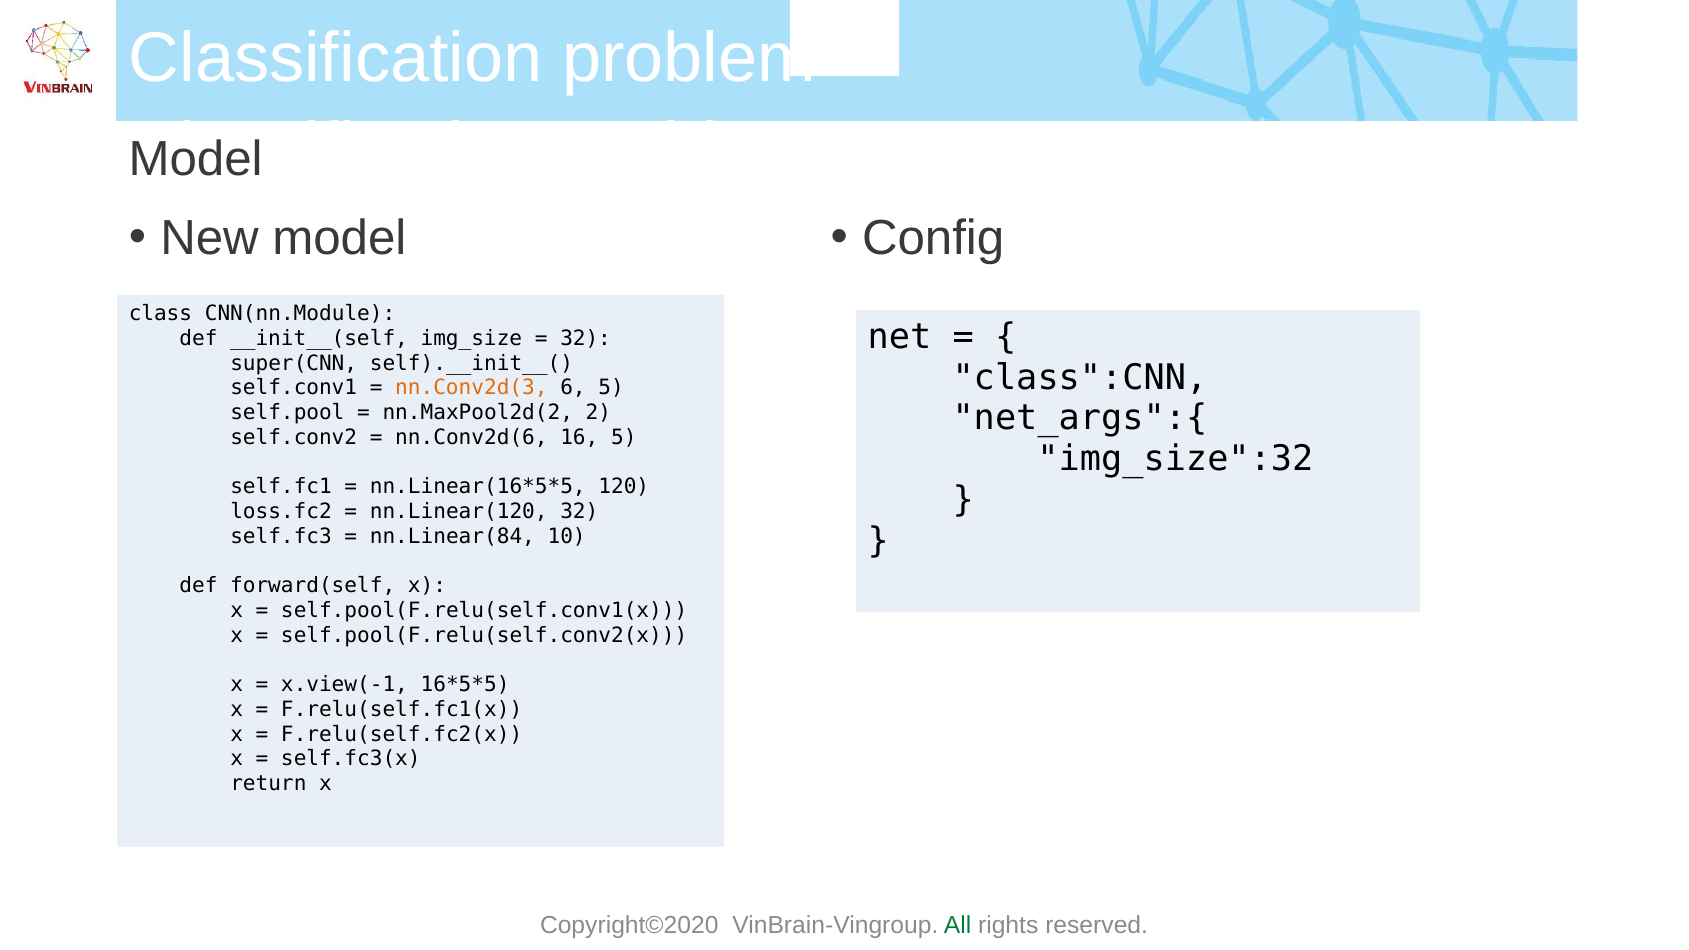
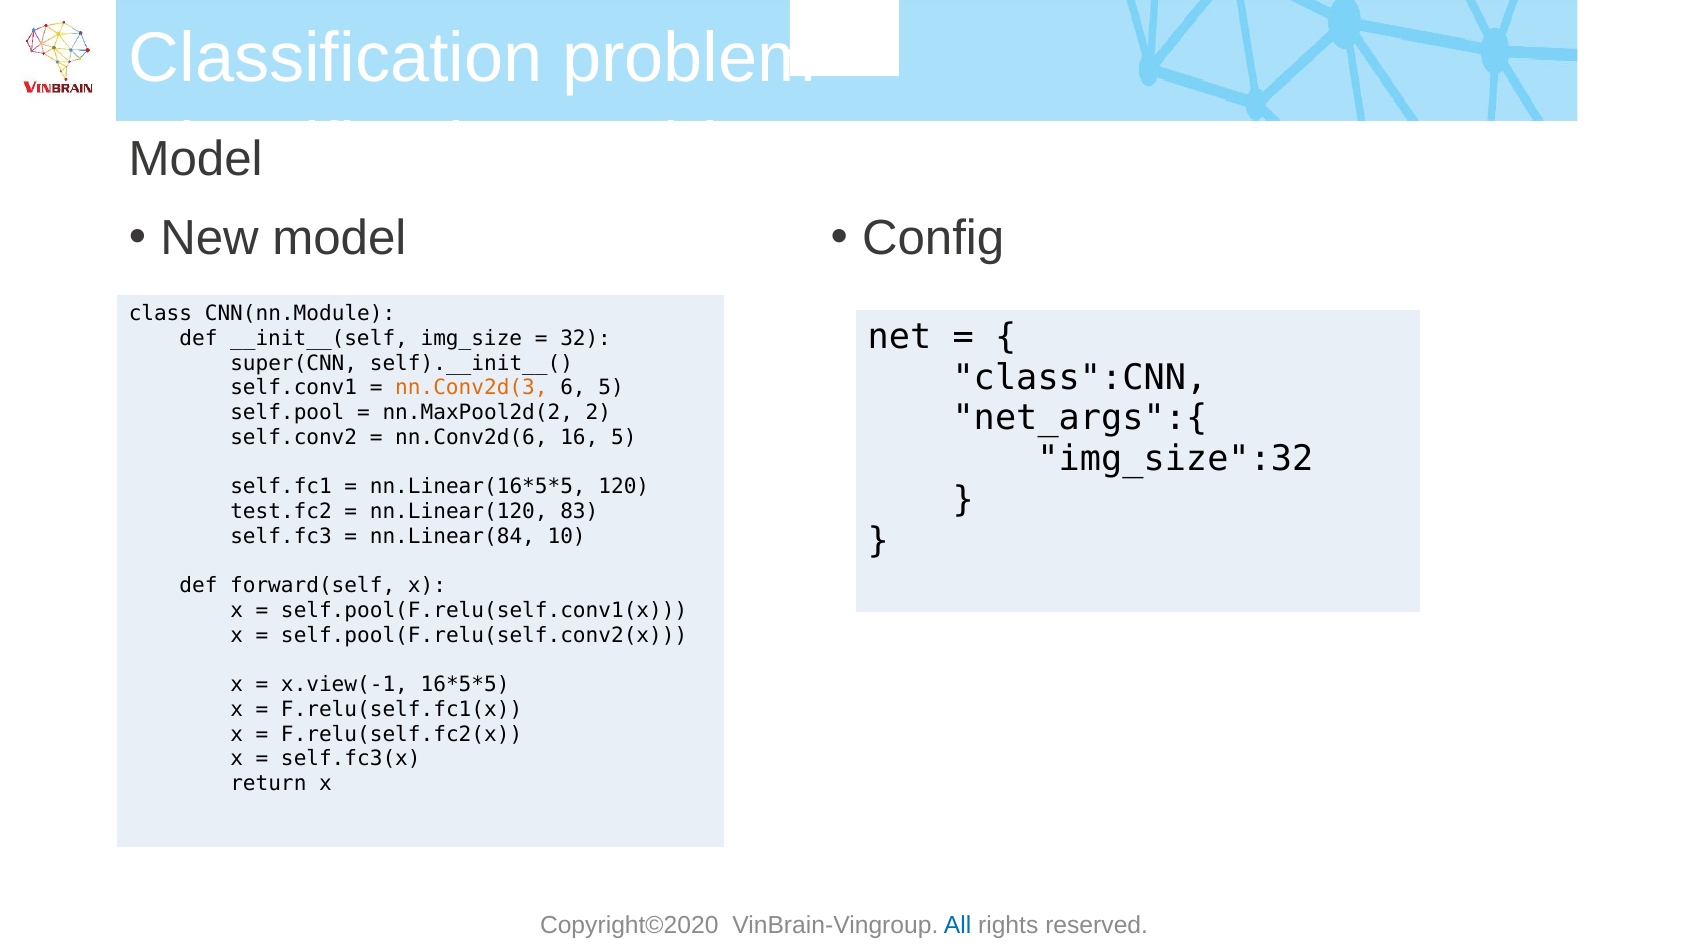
loss.fc2: loss.fc2 -> test.fc2 (281, 512)
nn.Linear(120 32: 32 -> 83 (579, 512)
All colour: green -> blue (958, 926)
